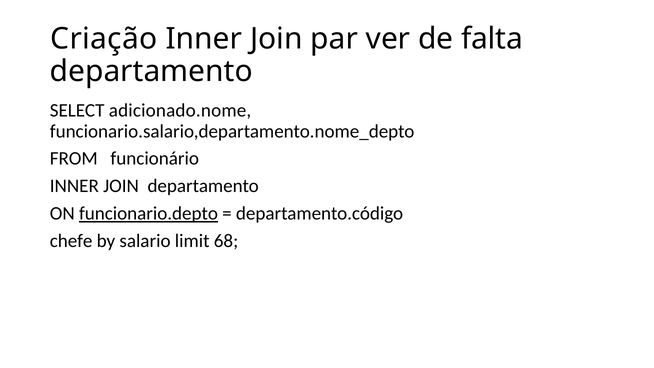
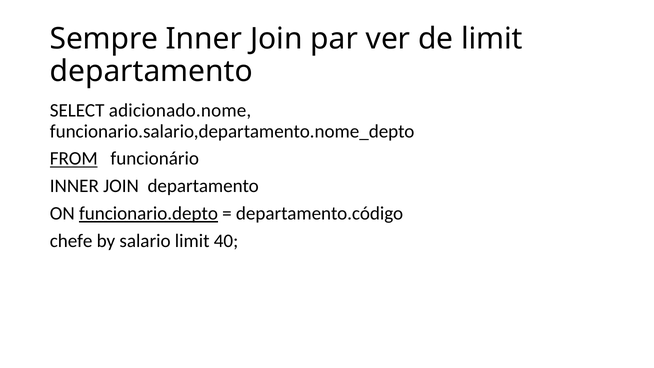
Criação: Criação -> Sempre (104, 39)
de falta: falta -> limit (492, 39)
FROM underline: none -> present (74, 159)
68: 68 -> 40 (226, 241)
